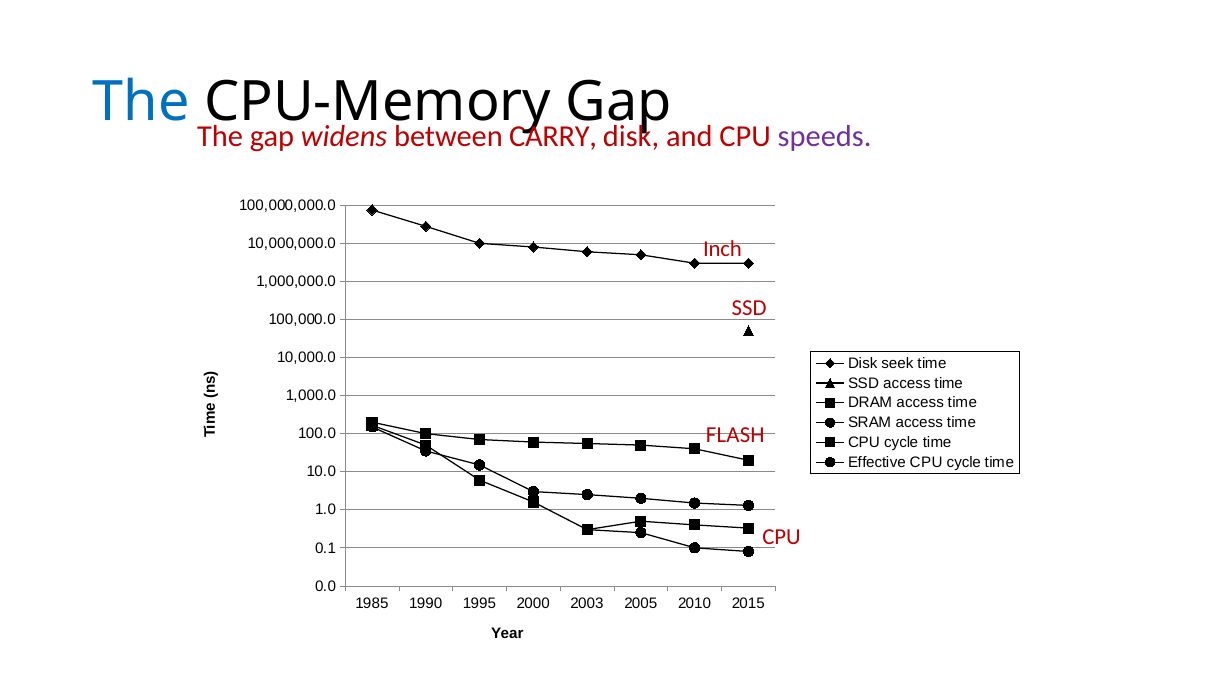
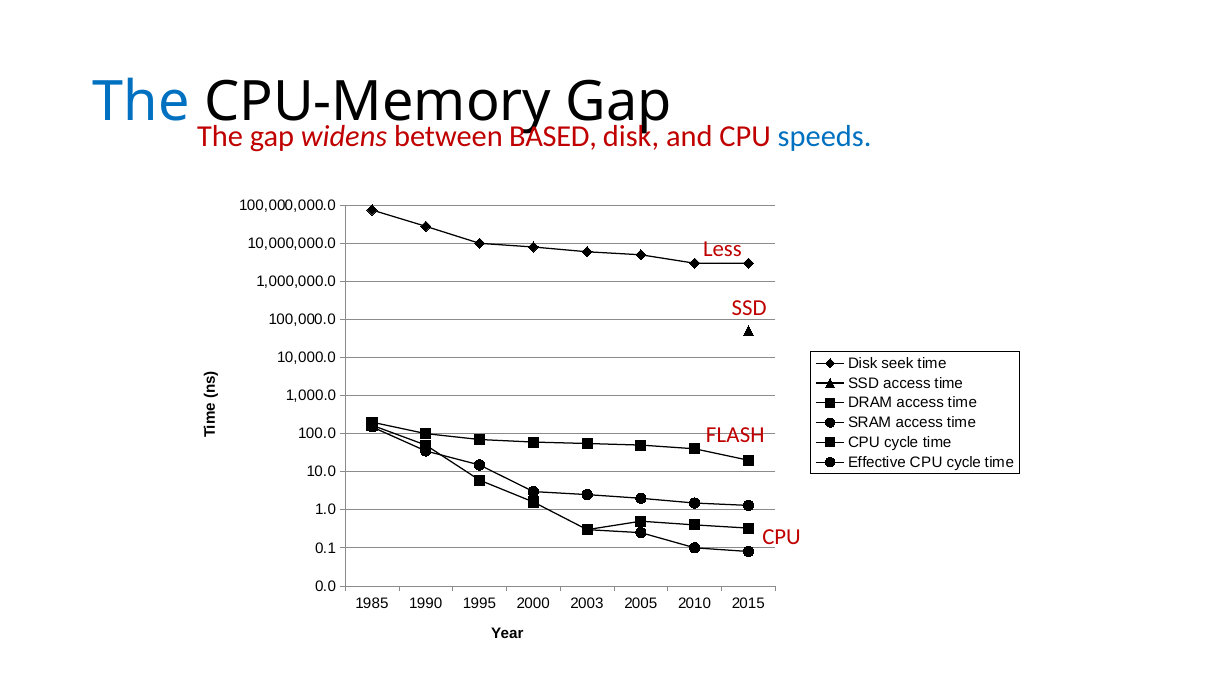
CARRY: CARRY -> BASED (553, 136)
speeds colour: purple -> blue (825, 136)
Inch: Inch -> Less (722, 249)
